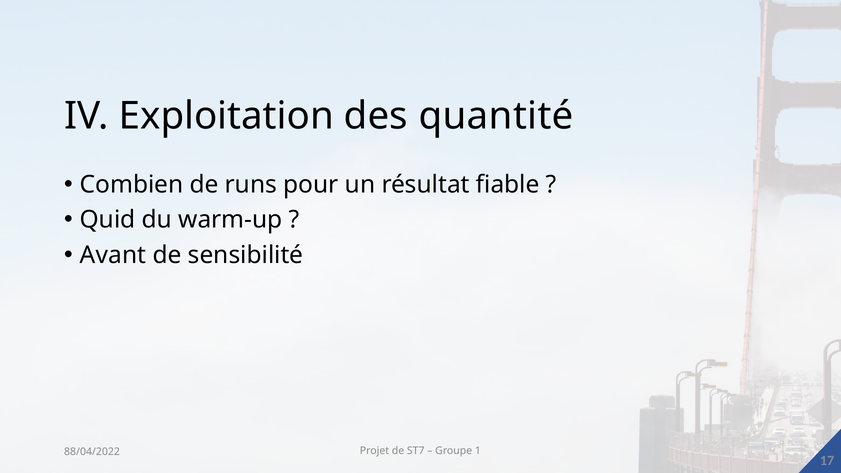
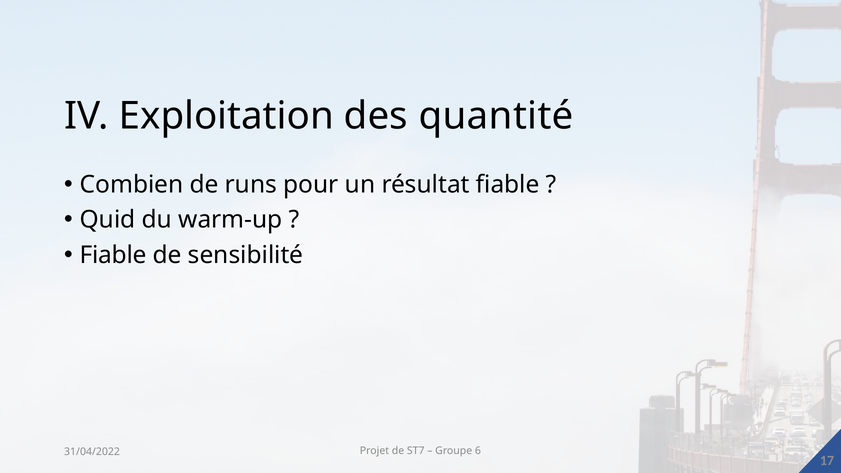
Avant: Avant -> Fiable (113, 255)
1: 1 -> 6 (478, 451)
88/04/2022: 88/04/2022 -> 31/04/2022 (92, 452)
